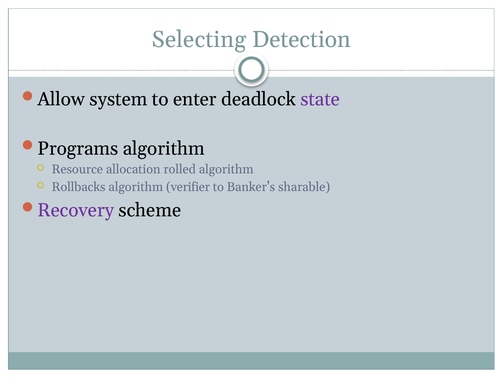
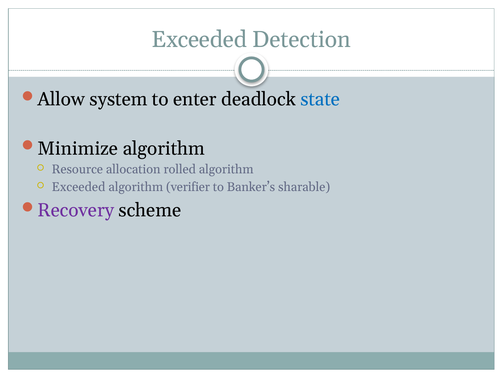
Selecting: Selecting -> Exceeded (199, 40)
state colour: purple -> blue (320, 99)
Programs: Programs -> Minimize (78, 148)
Rollbacks: Rollbacks -> Exceeded (79, 187)
